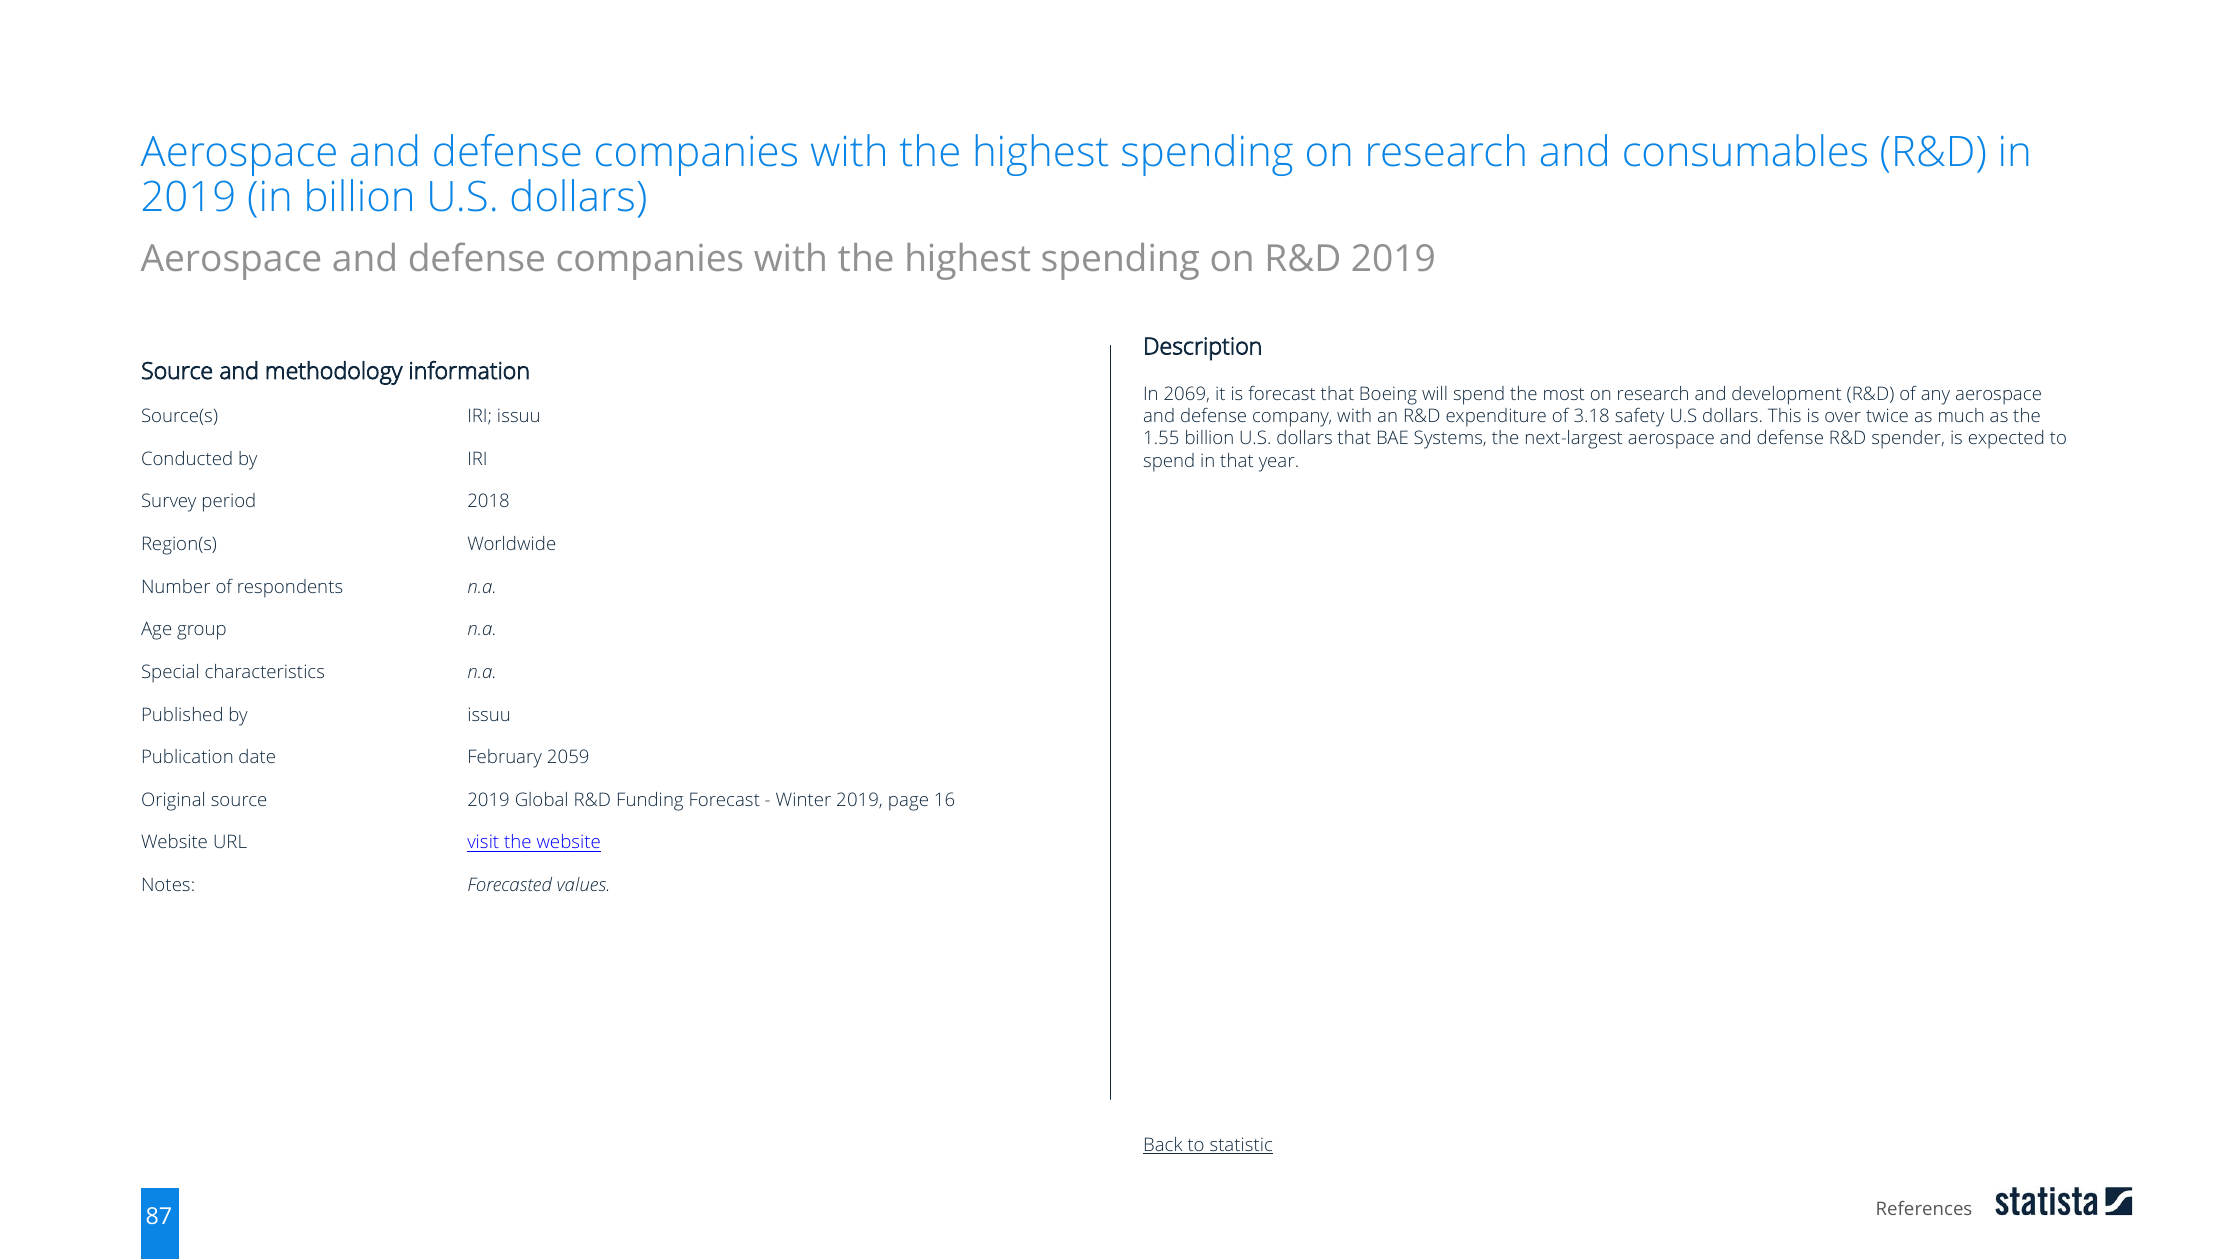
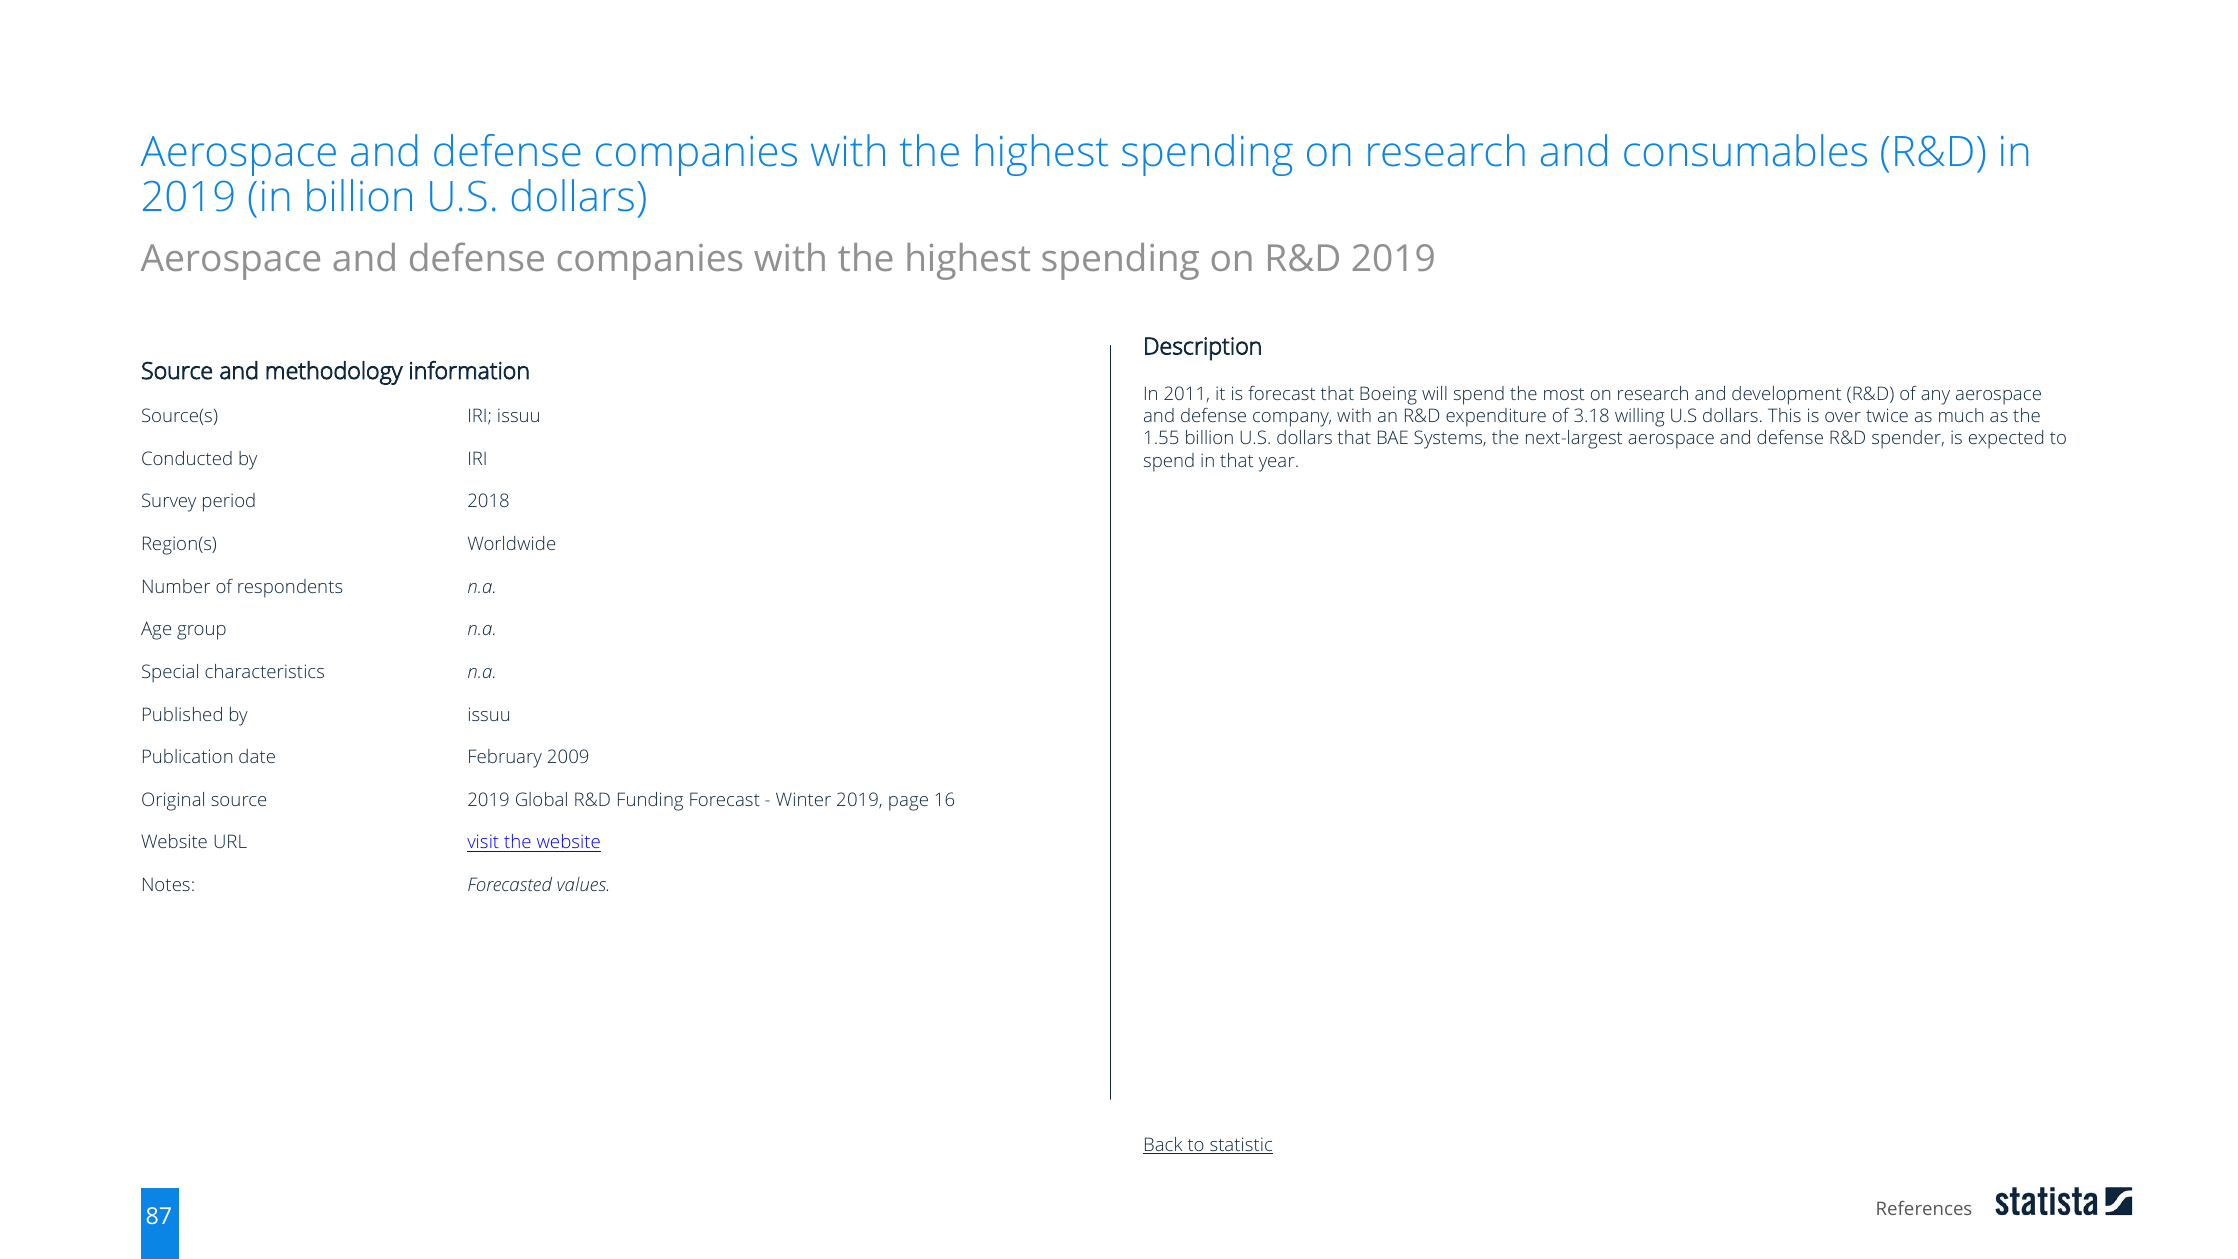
2069: 2069 -> 2011 (1187, 394)
safety: safety -> willing (1640, 416)
2059: 2059 -> 2009 (568, 757)
